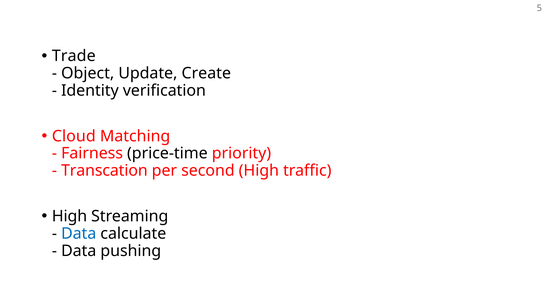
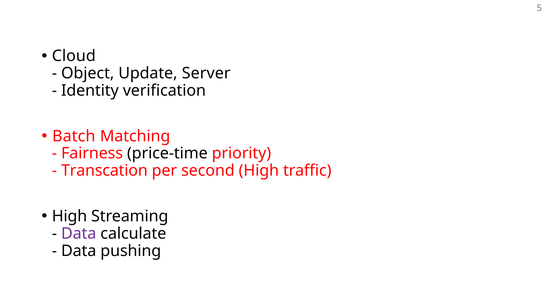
Trade: Trade -> Cloud (74, 56)
Create: Create -> Server (206, 73)
Cloud: Cloud -> Batch (74, 136)
Data colour: blue -> purple (79, 234)
